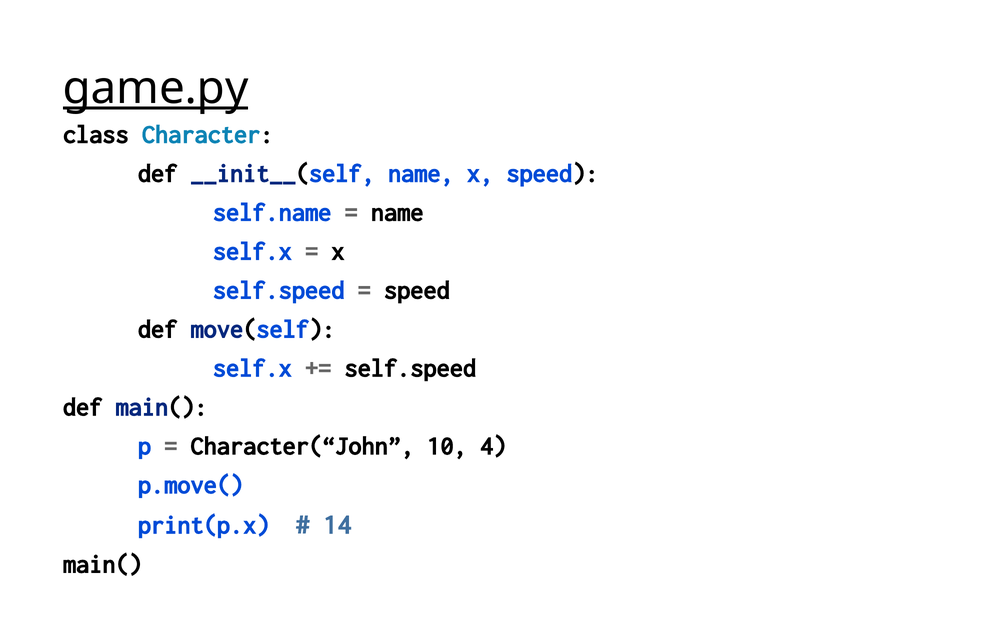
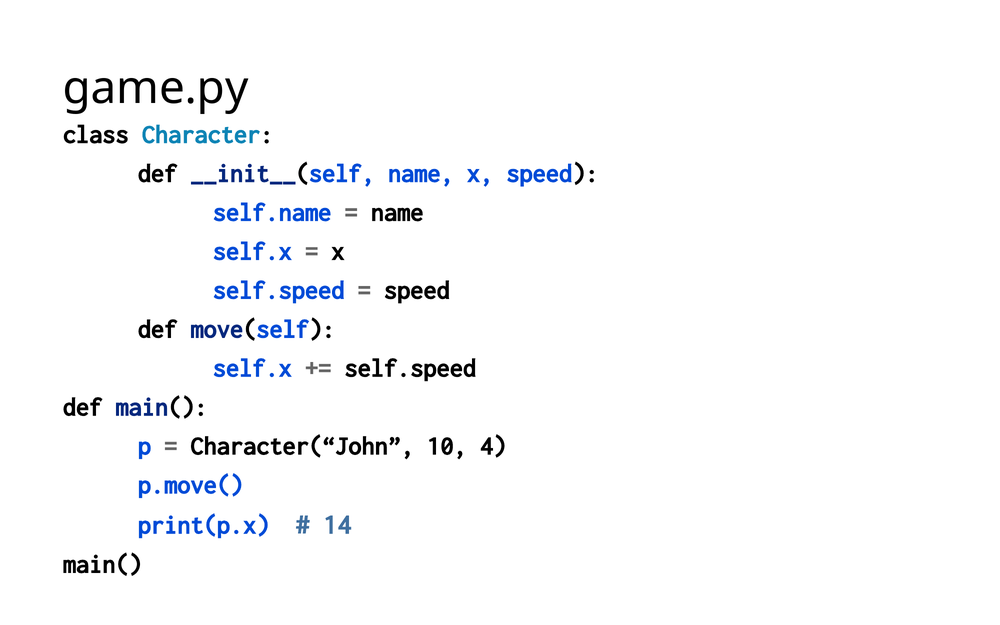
game.py underline: present -> none (156, 88)
